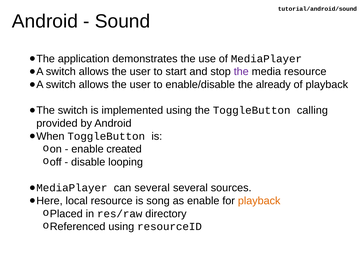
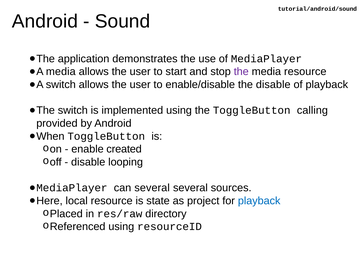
switch: switch -> media (61, 72)
the already: already -> disable (273, 85)
song: song -> state (158, 201)
as enable: enable -> project (203, 201)
playback colour: orange -> blue (259, 201)
